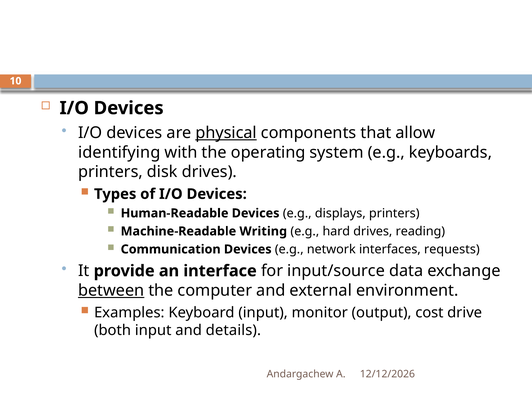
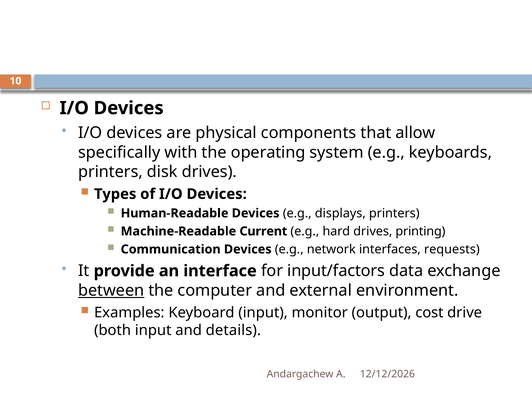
physical underline: present -> none (226, 133)
identifying: identifying -> specifically (119, 152)
Writing: Writing -> Current (263, 231)
reading: reading -> printing (420, 231)
input/source: input/source -> input/factors (336, 271)
